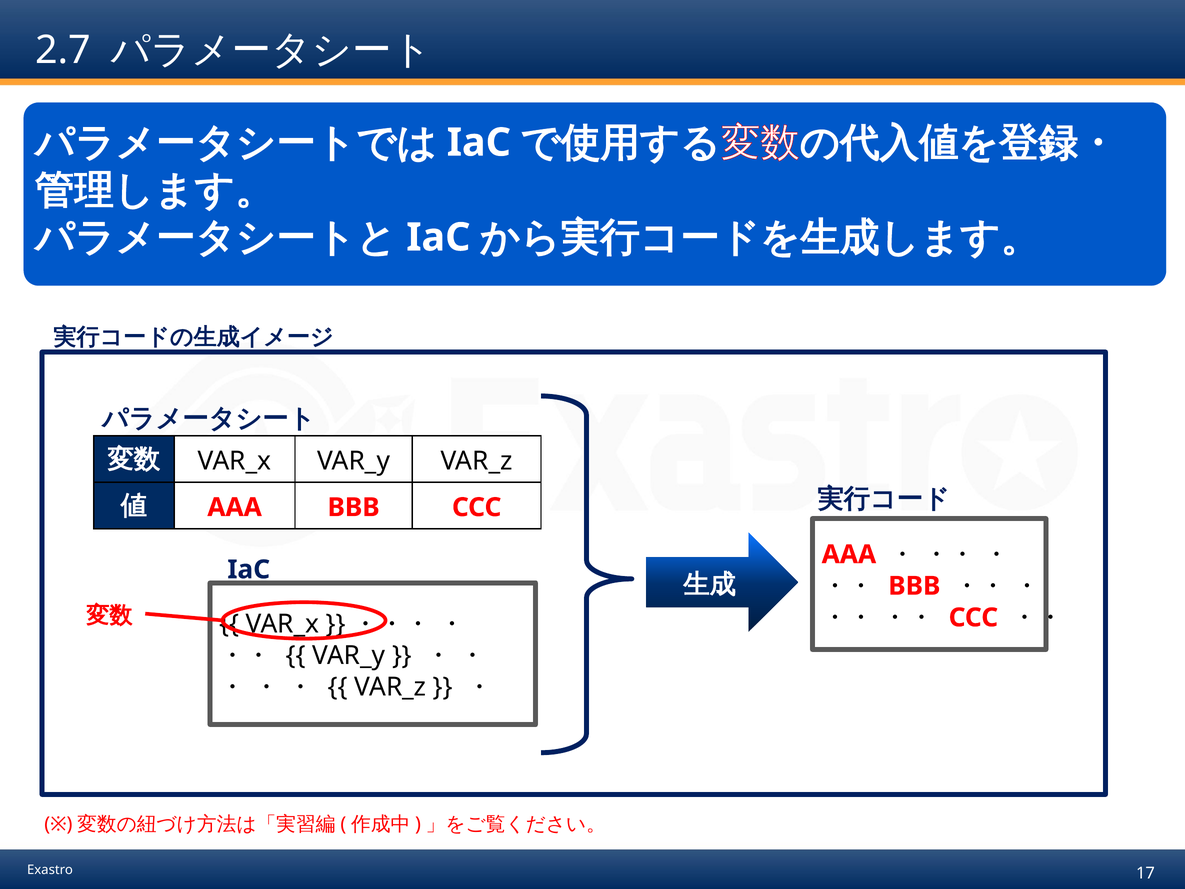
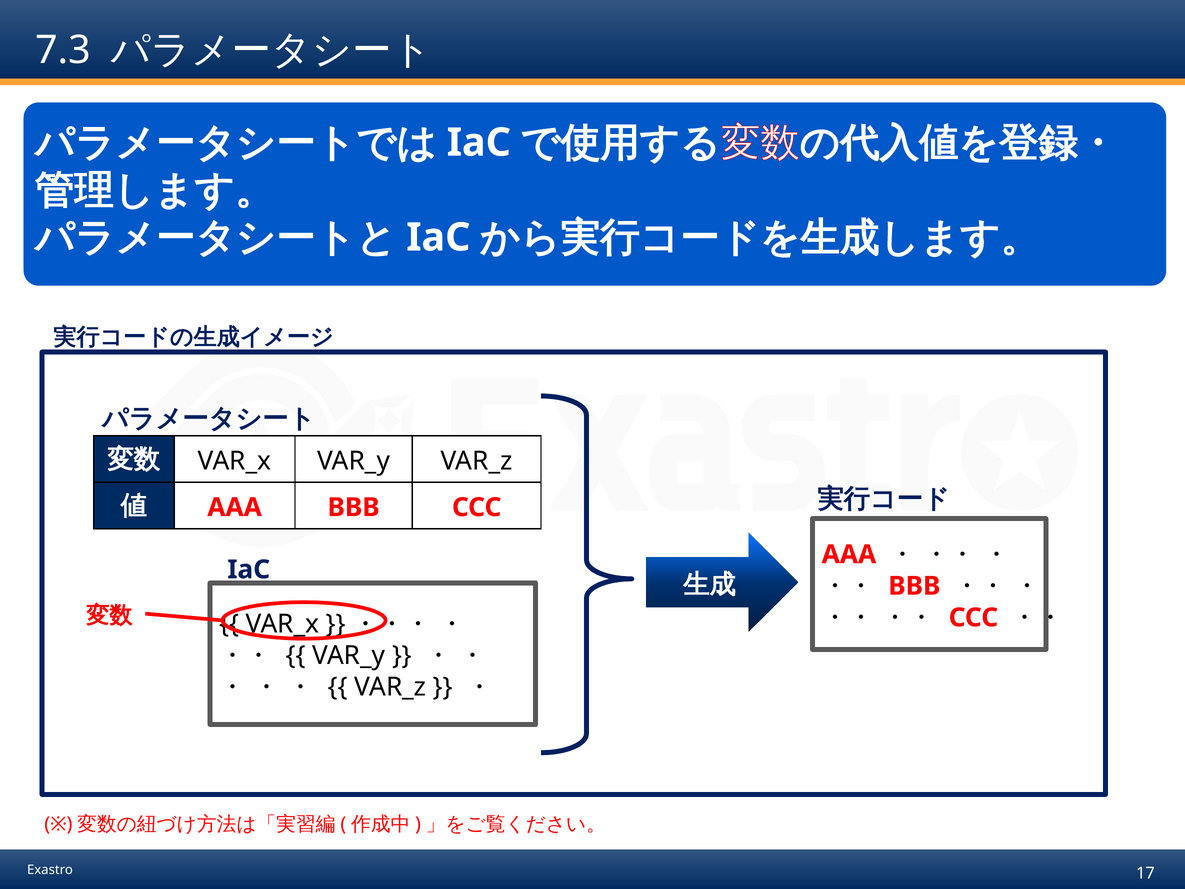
2.7: 2.7 -> 7.3 (63, 50)
